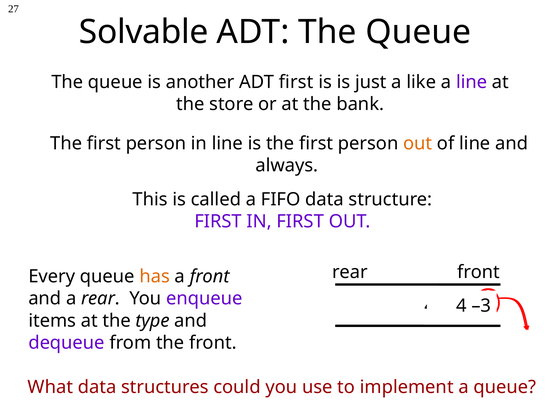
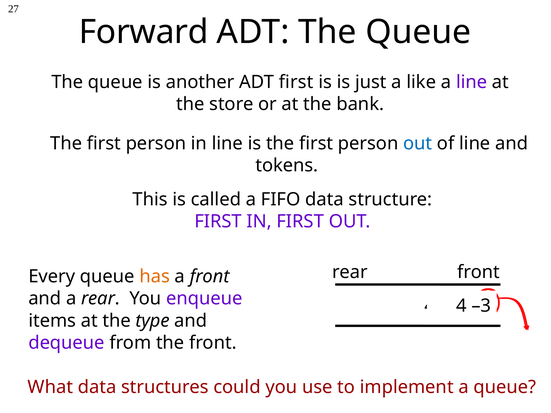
Solvable: Solvable -> Forward (144, 32)
out colour: orange -> blue (418, 144)
always: always -> tokens (287, 166)
